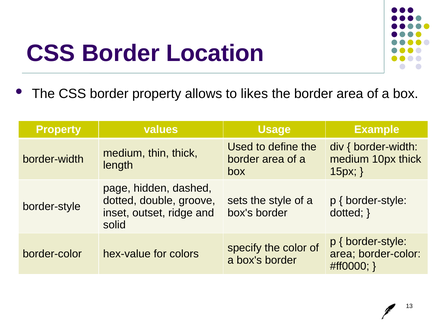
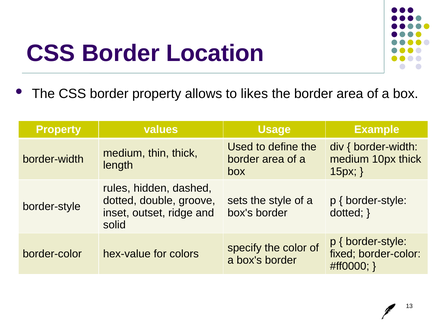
page: page -> rules (117, 188)
area: area -> fixed (343, 254)
